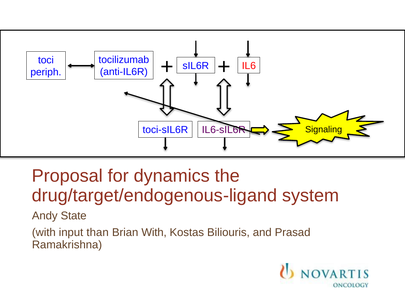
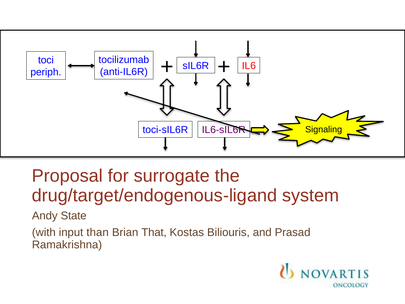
dynamics: dynamics -> surrogate (172, 176)
Brian With: With -> That (154, 232)
